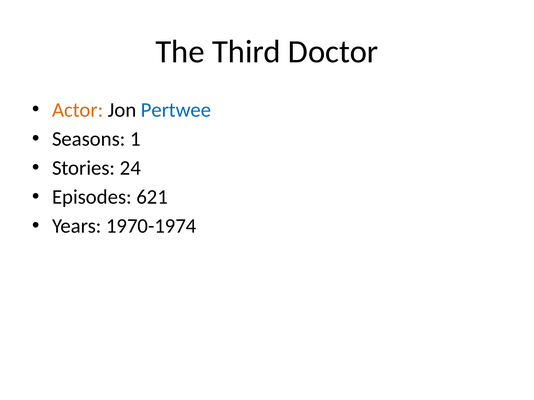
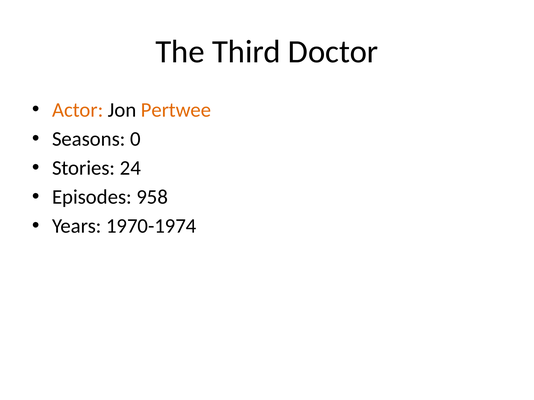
Pertwee colour: blue -> orange (176, 110)
1: 1 -> 0 (135, 139)
621: 621 -> 958 (152, 197)
